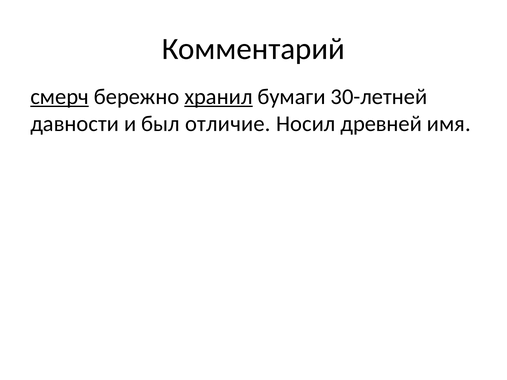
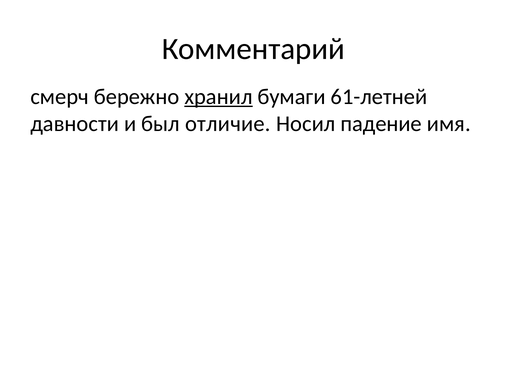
смерч underline: present -> none (60, 97)
30-летней: 30-летней -> 61-летней (379, 97)
древней: древней -> падение (381, 124)
